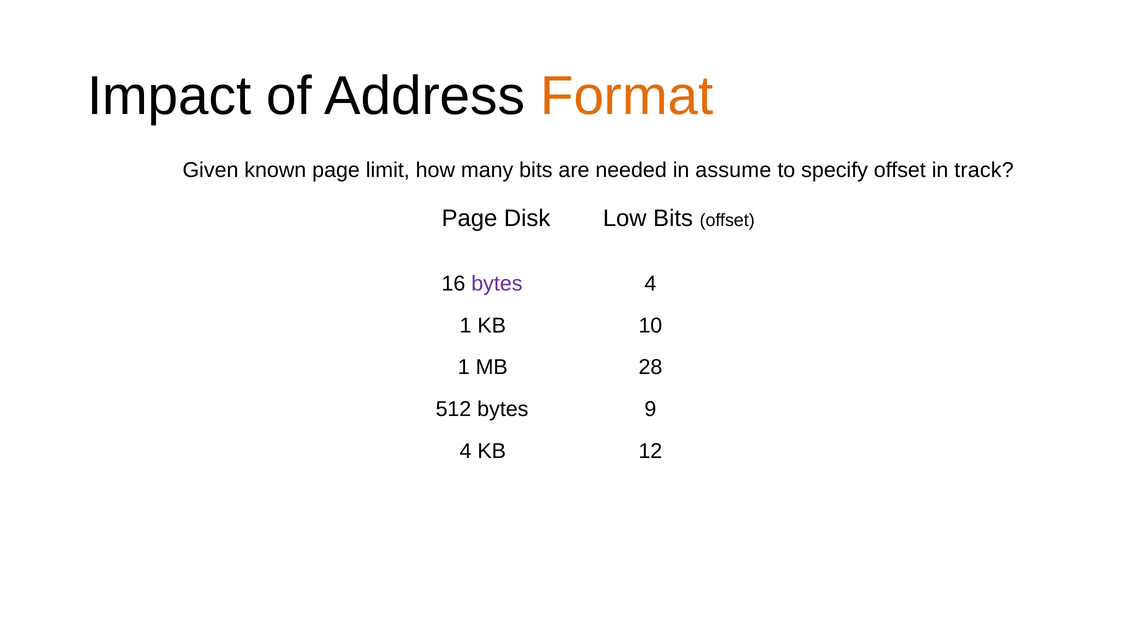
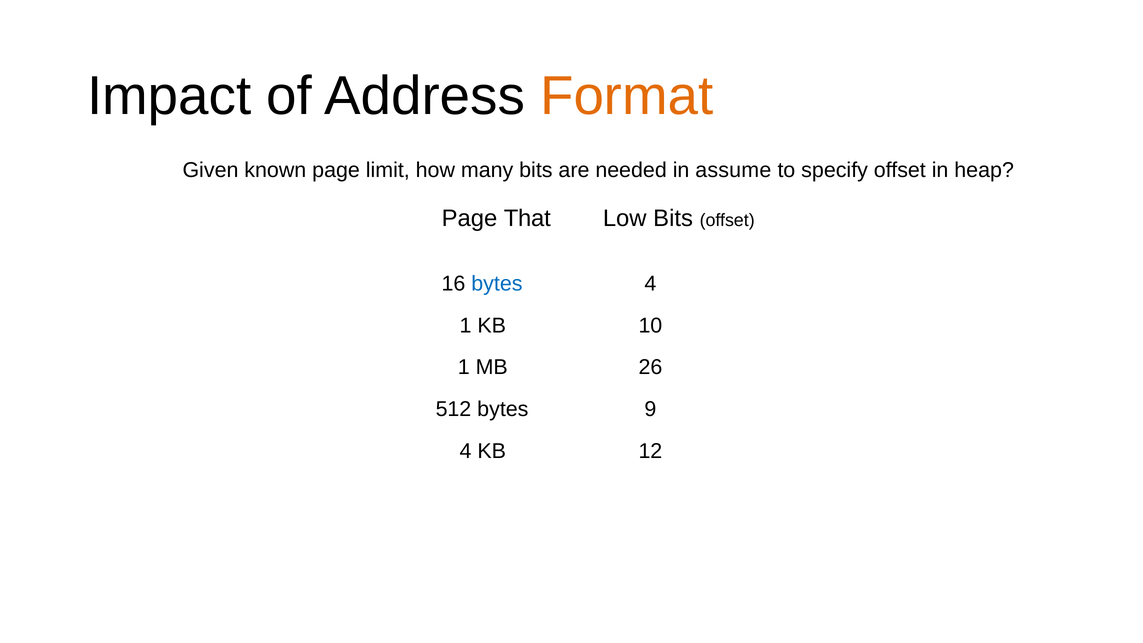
track: track -> heap (984, 170)
Disk: Disk -> That (527, 218)
bytes colour: purple -> blue (497, 284)
28: 28 -> 26 (650, 367)
